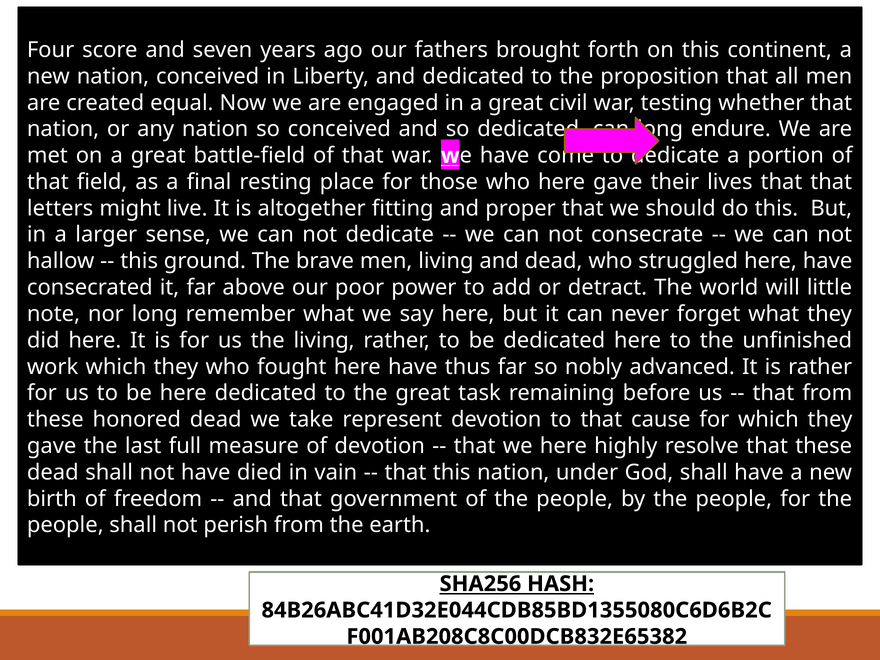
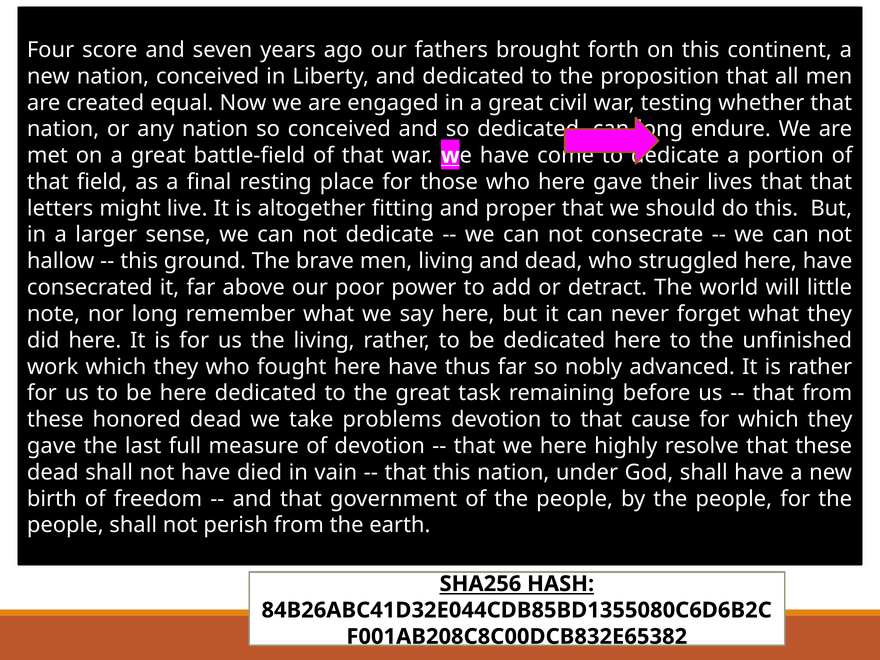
represent: represent -> problems (392, 420)
